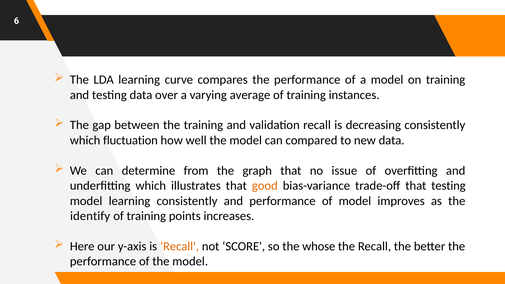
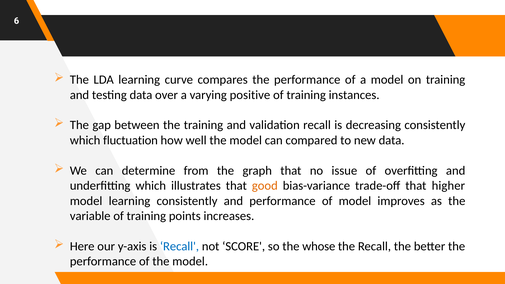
average: average -> positive (250, 95)
that testing: testing -> higher (448, 186)
identify: identify -> variable (90, 216)
Recall colour: orange -> blue (179, 246)
